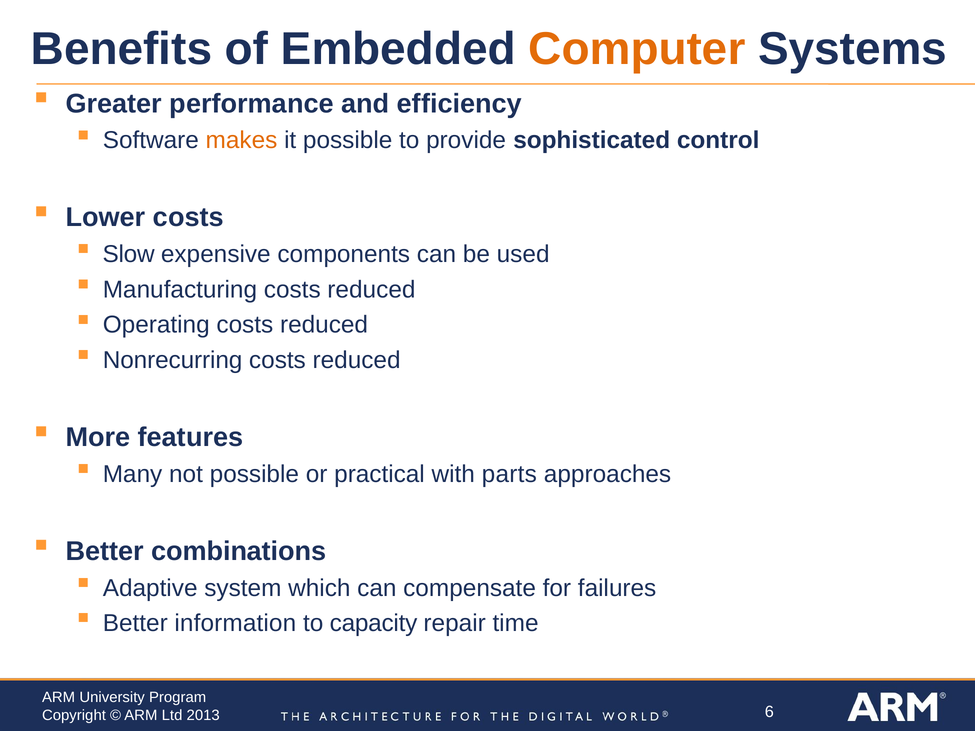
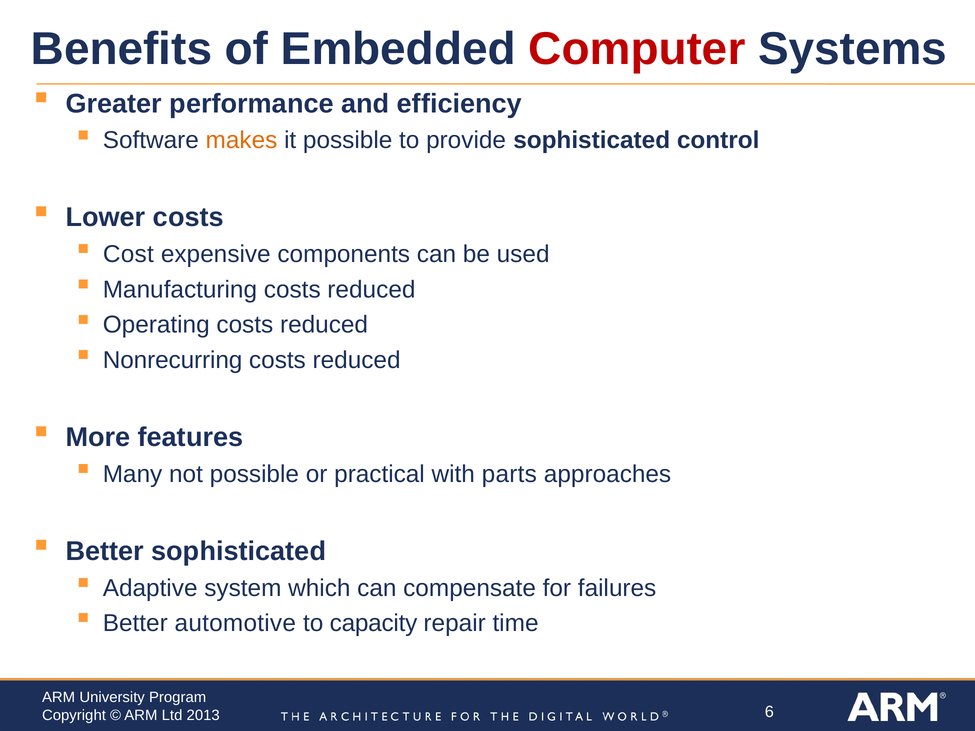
Computer colour: orange -> red (637, 49)
Slow: Slow -> Cost (128, 254)
Better combinations: combinations -> sophisticated (239, 551)
information: information -> automotive (235, 624)
